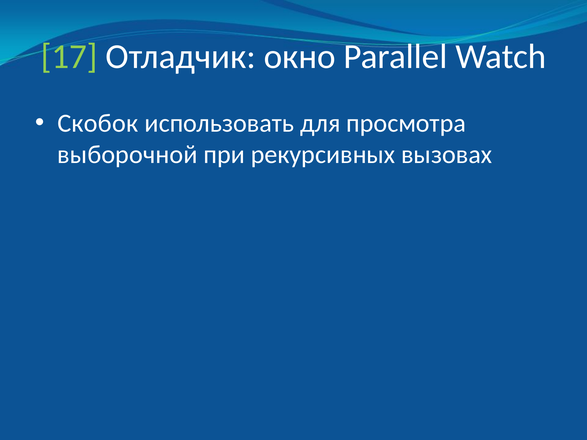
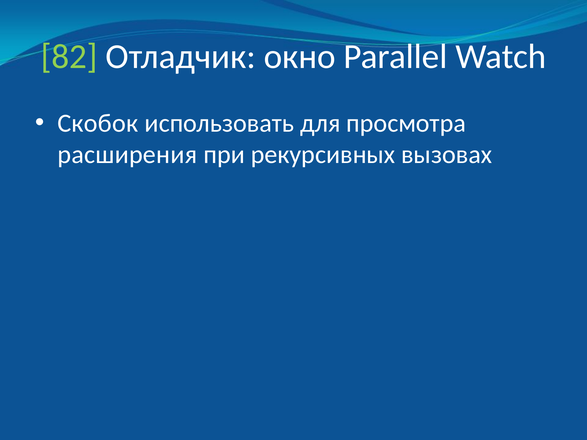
17: 17 -> 82 (69, 57)
выборочной: выборочной -> расширения (127, 155)
